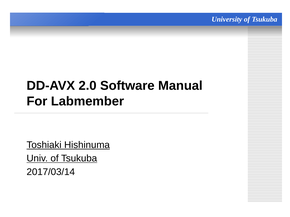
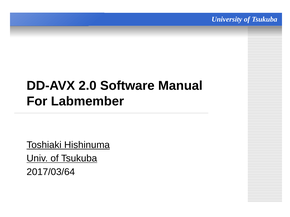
2017/03/14: 2017/03/14 -> 2017/03/64 (51, 172)
